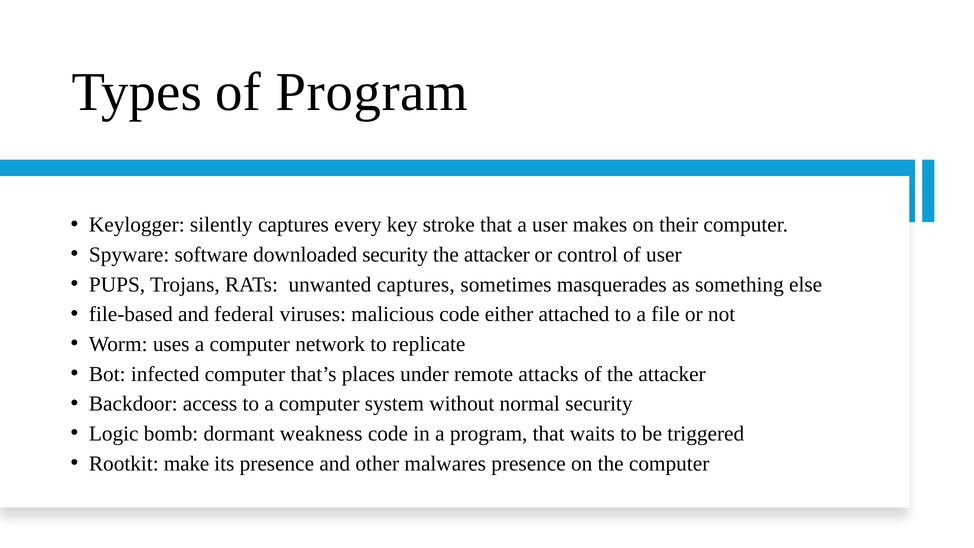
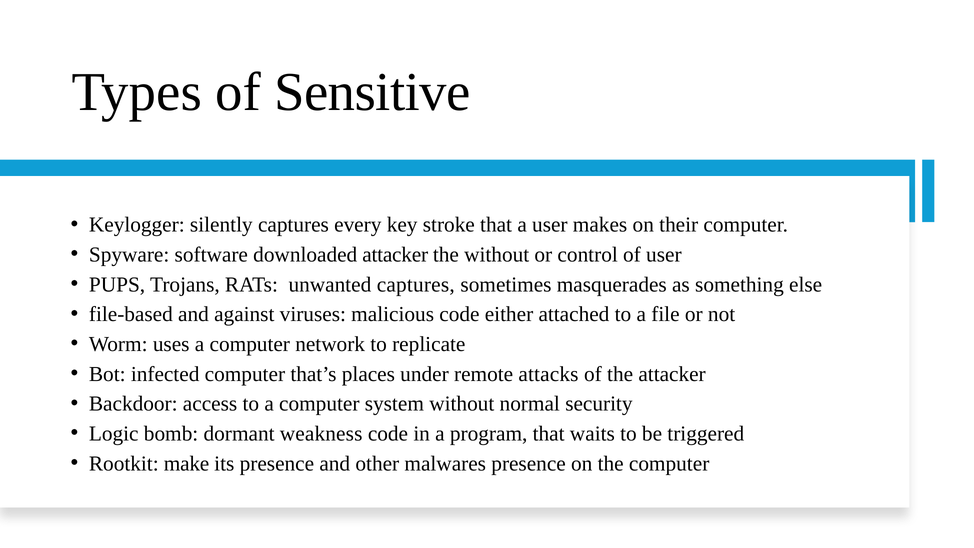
of Program: Program -> Sensitive (372, 92)
downloaded security: security -> attacker (395, 255)
attacker: attacker -> without (497, 255)
federal: federal -> against (244, 314)
